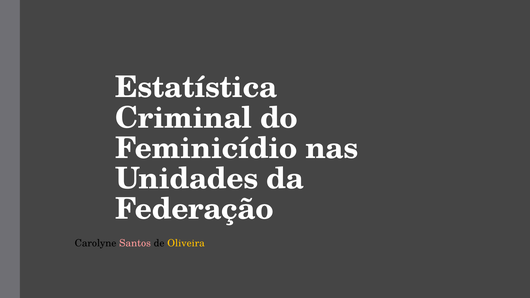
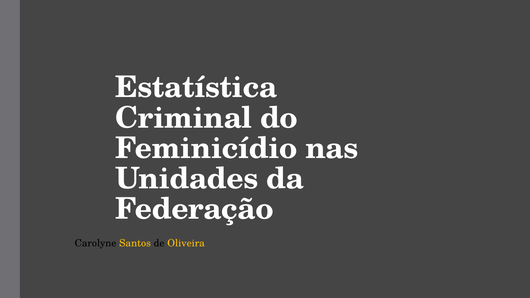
Santos colour: pink -> yellow (135, 243)
